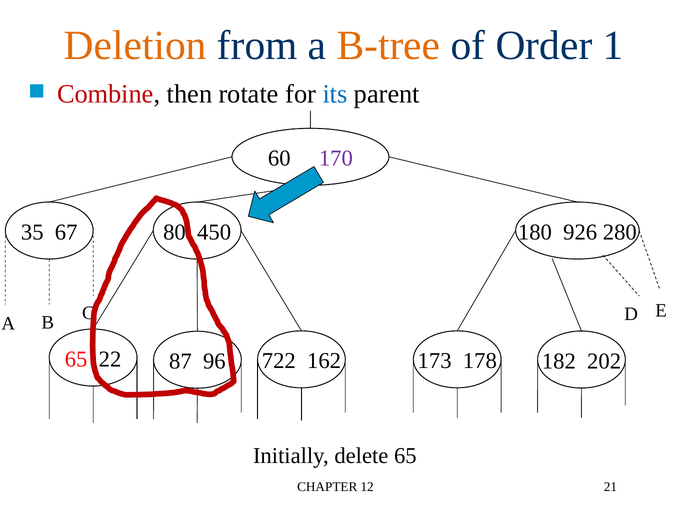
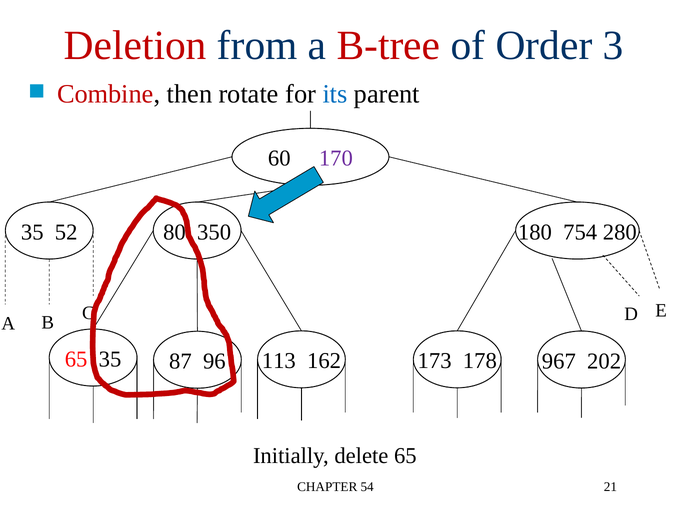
Deletion colour: orange -> red (135, 45)
B-tree colour: orange -> red (388, 45)
1: 1 -> 3 (613, 45)
67: 67 -> 52 (66, 232)
450: 450 -> 350 (214, 232)
926: 926 -> 754 (580, 232)
22: 22 -> 35 (110, 359)
722: 722 -> 113 (279, 360)
182: 182 -> 967 (559, 361)
12: 12 -> 54 (367, 486)
